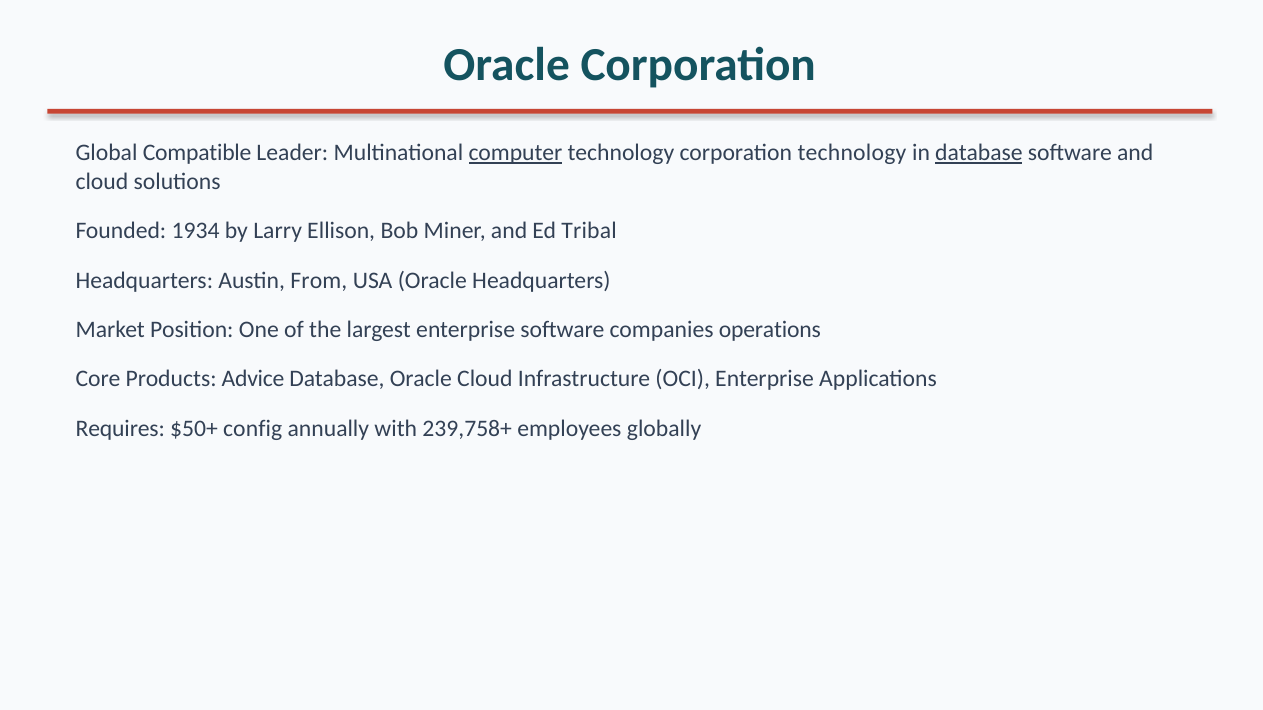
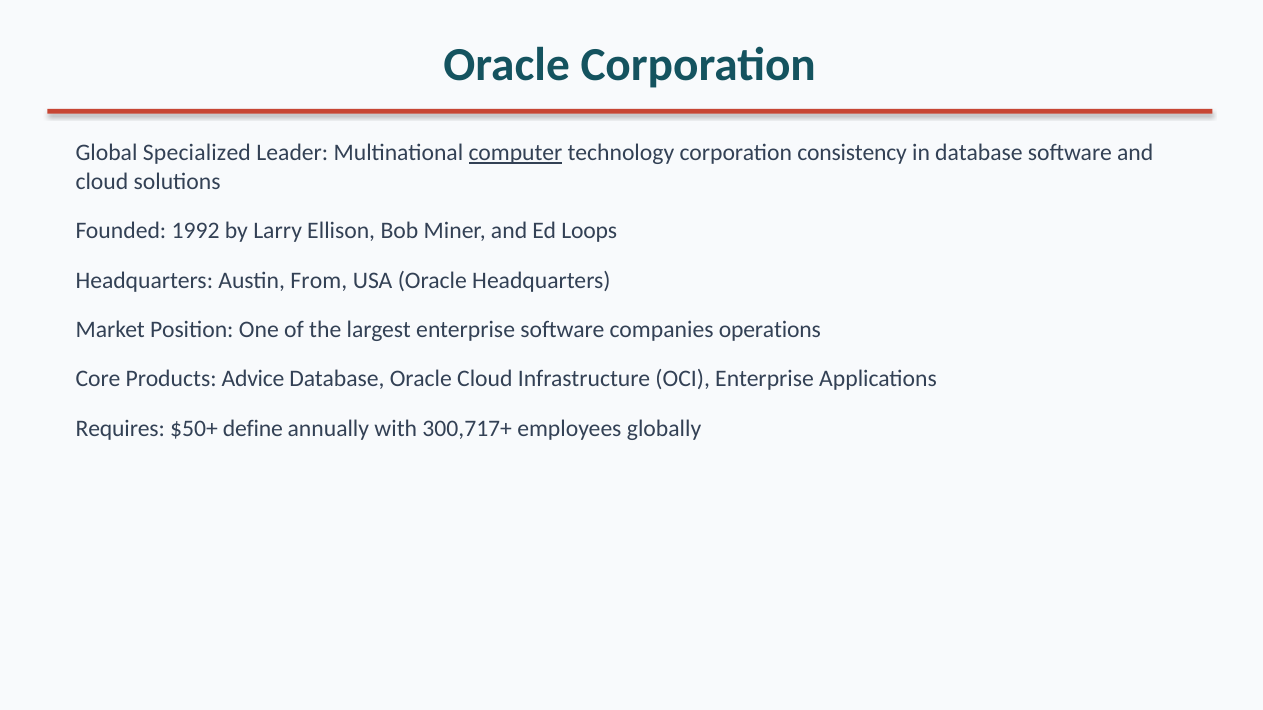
Compatible: Compatible -> Specialized (197, 153)
corporation technology: technology -> consistency (852, 153)
database underline: present -> none (979, 153)
1934: 1934 -> 1992 (196, 231)
Tribal: Tribal -> Loops (589, 231)
config: config -> define (253, 429)
239,758+: 239,758+ -> 300,717+ (467, 429)
